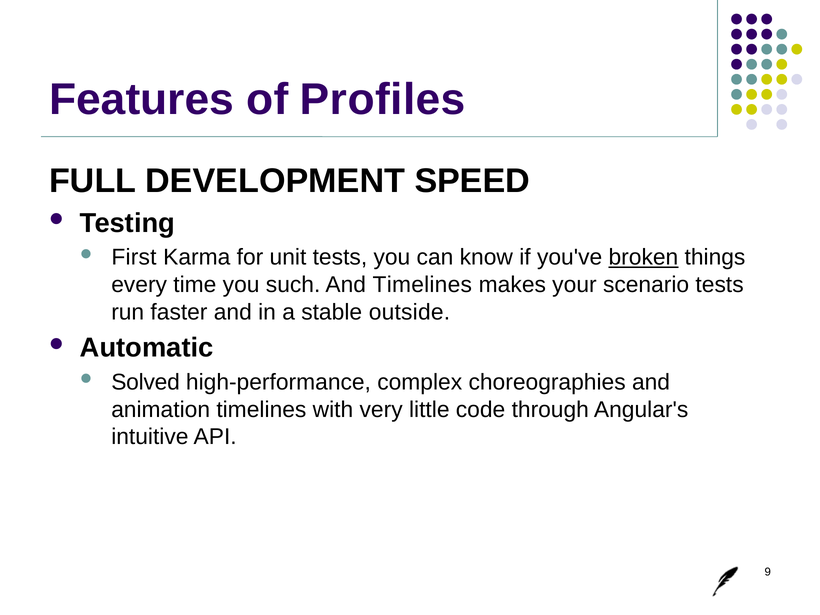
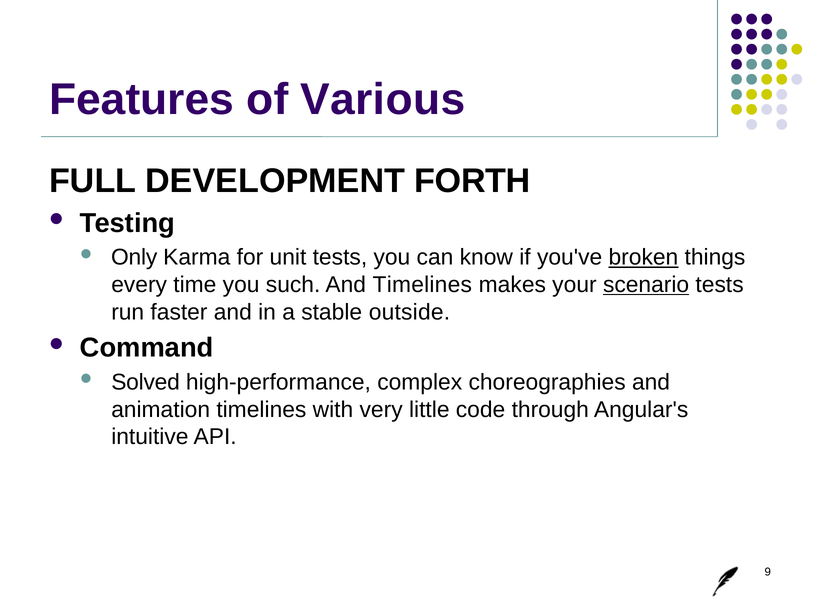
Profiles: Profiles -> Various (383, 99)
SPEED: SPEED -> FORTH (472, 181)
First: First -> Only (134, 257)
scenario underline: none -> present (646, 285)
Automatic: Automatic -> Command (147, 348)
